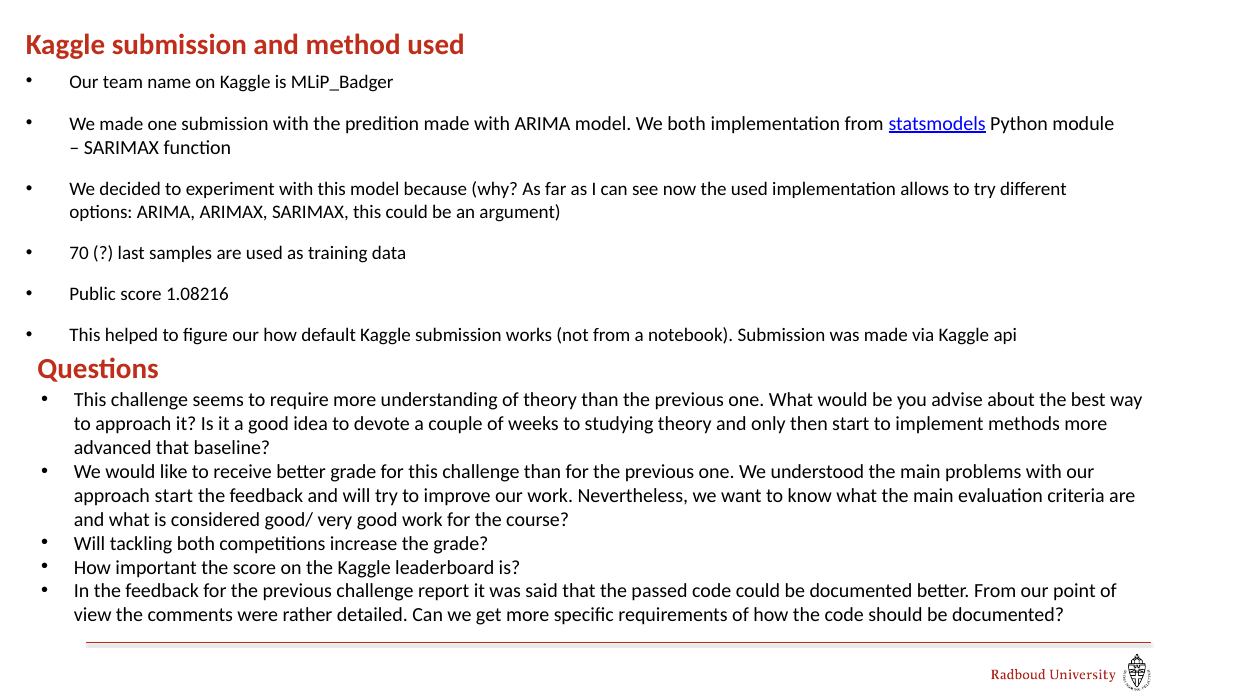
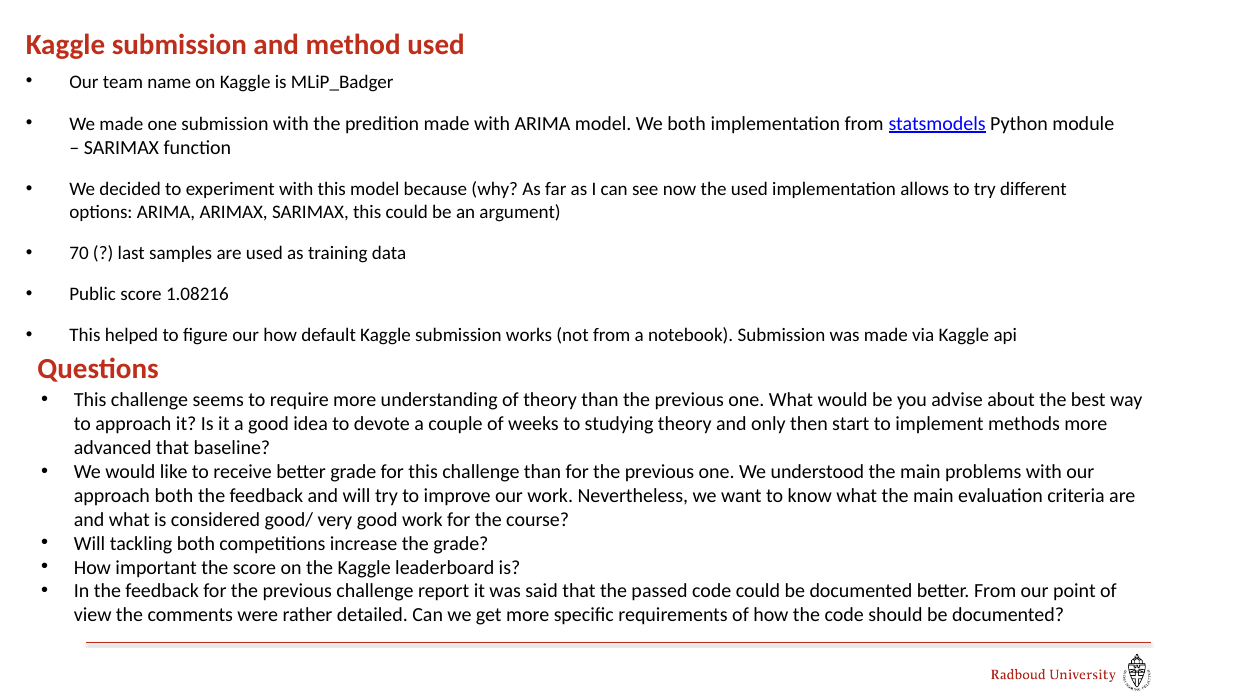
approach start: start -> both (174, 495)
